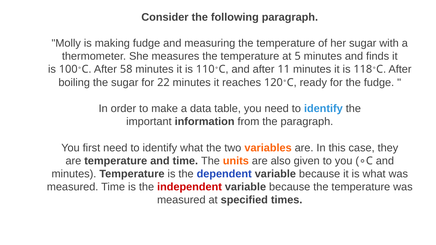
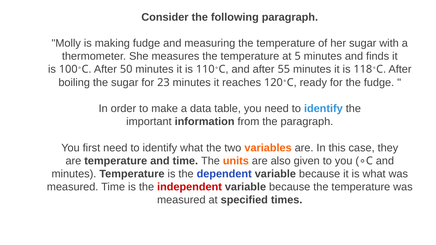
58: 58 -> 50 (126, 69)
11: 11 -> 55 (284, 69)
22: 22 -> 23 (163, 83)
